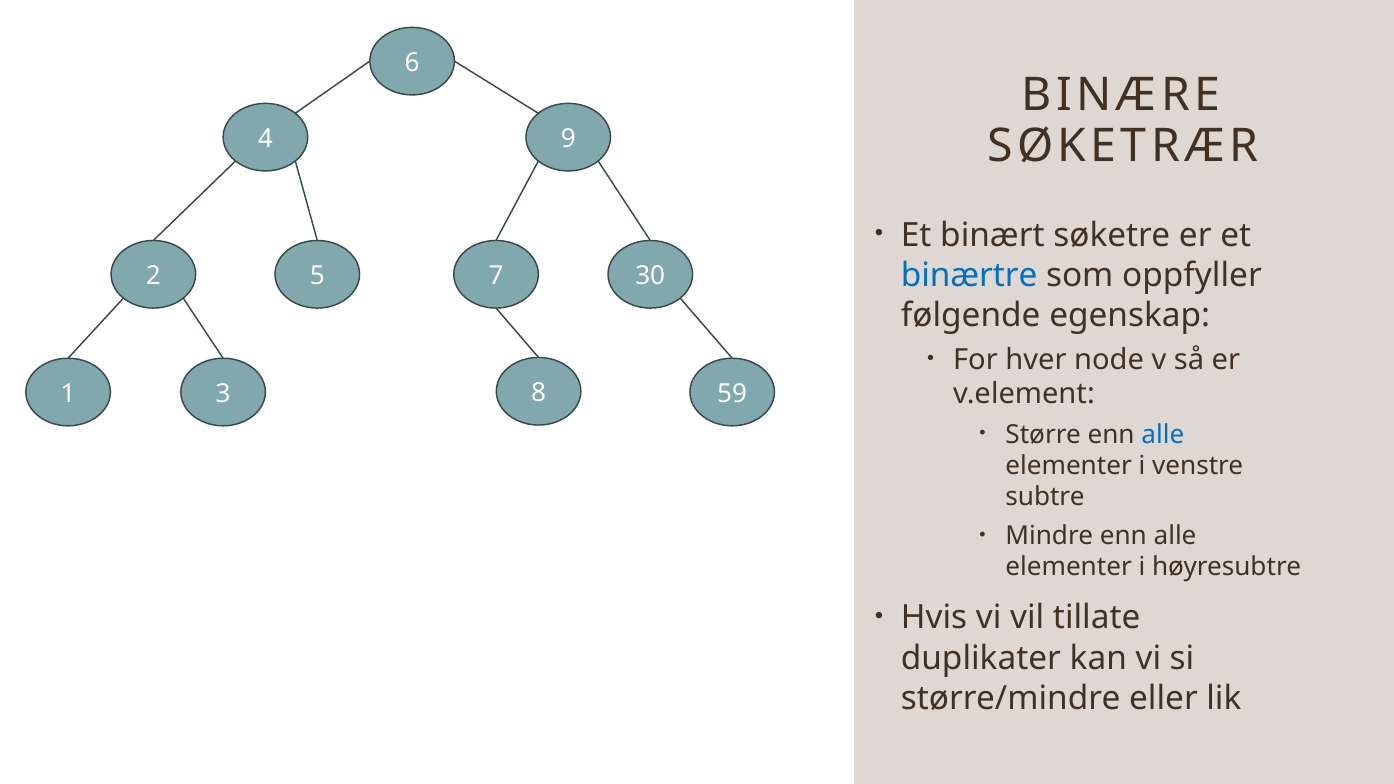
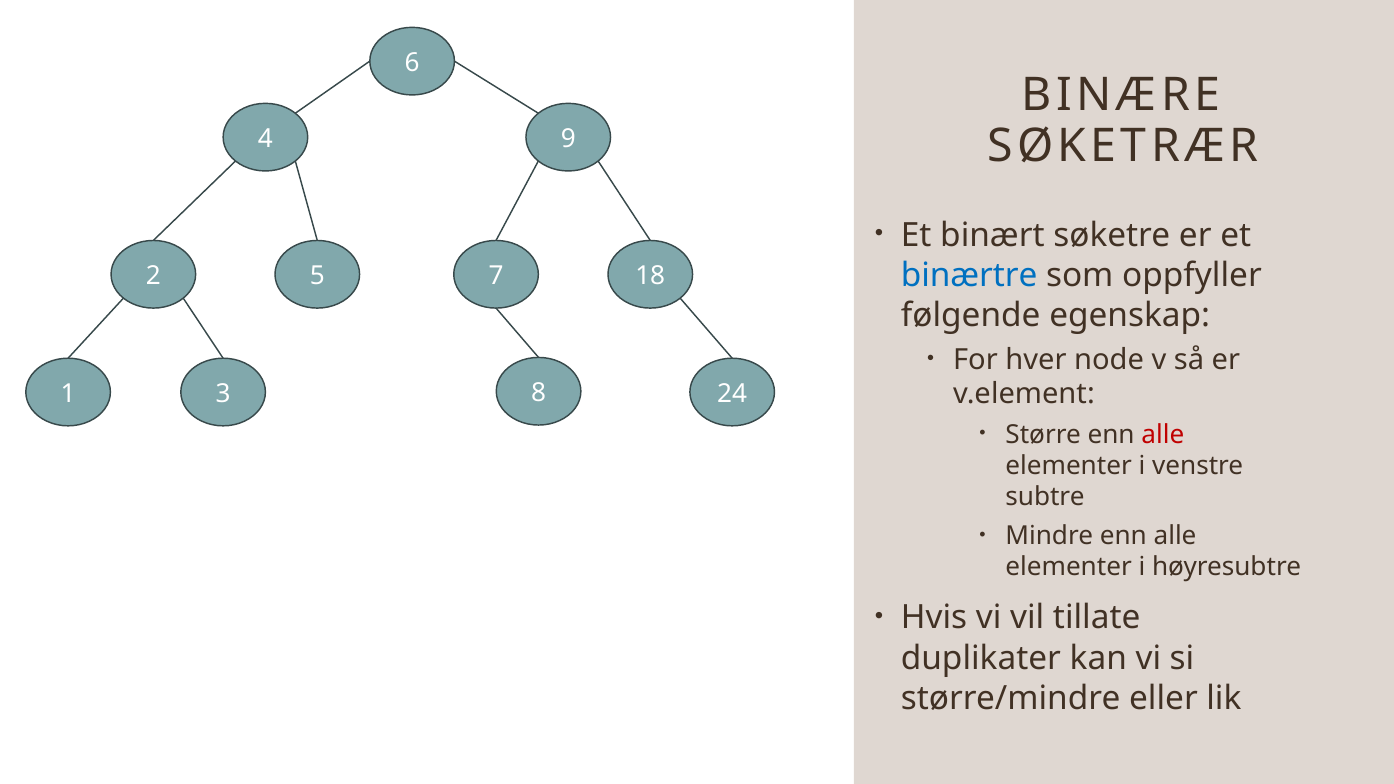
30: 30 -> 18 (650, 276)
59: 59 -> 24 (732, 394)
alle colour: blue -> red (1163, 435)
